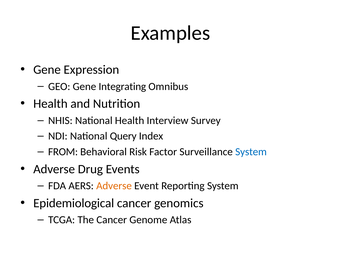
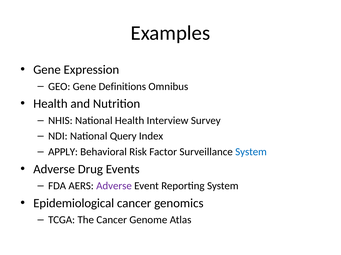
Integrating: Integrating -> Definitions (122, 87)
FROM: FROM -> APPLY (63, 152)
Adverse colour: orange -> purple (114, 186)
